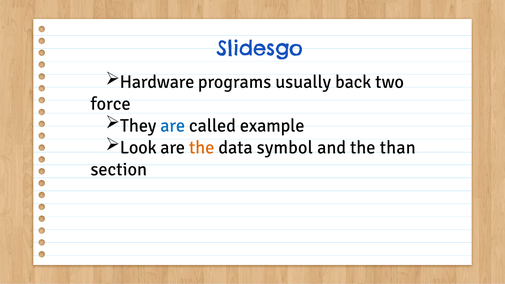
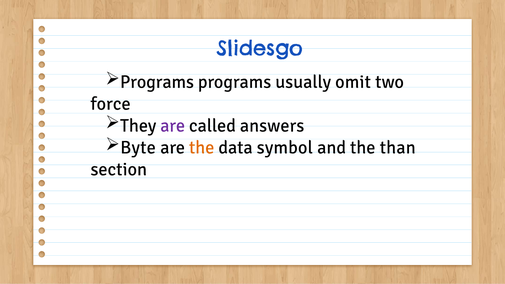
Hardware: Hardware -> Programs (157, 82)
back: back -> omit (353, 82)
are colour: blue -> purple (173, 126)
example: example -> answers (272, 126)
Look: Look -> Byte (138, 147)
